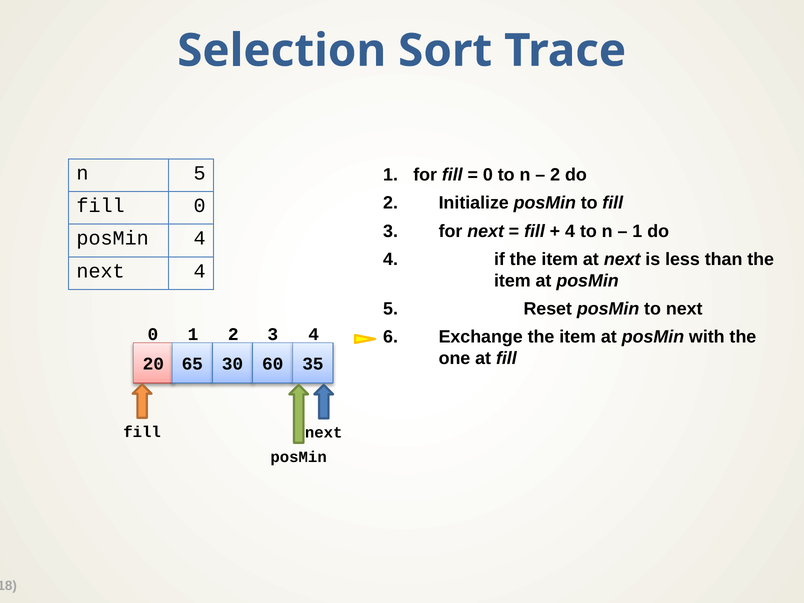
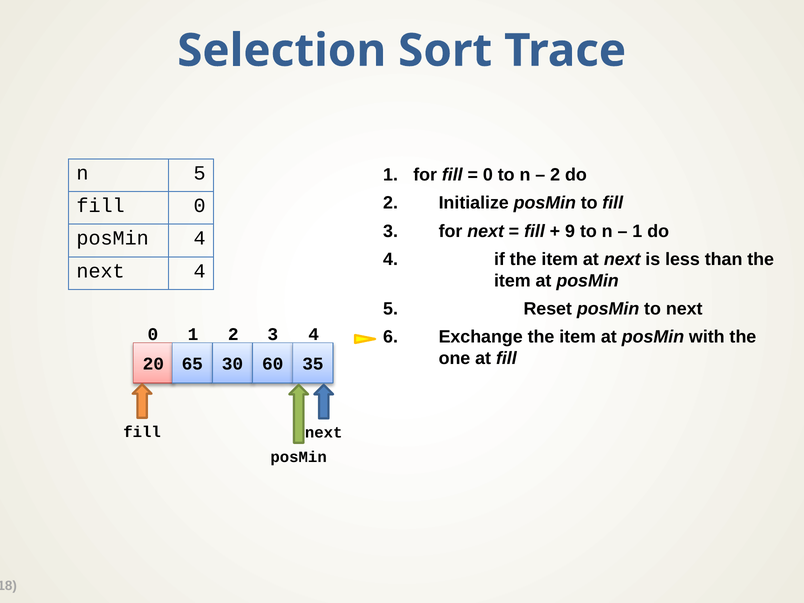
4: 4 -> 9 (570, 231)
